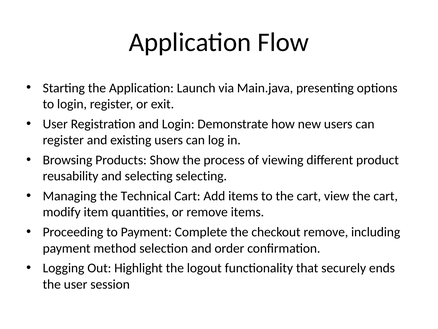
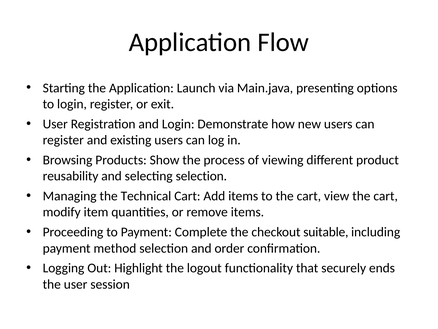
selecting selecting: selecting -> selection (201, 176)
checkout remove: remove -> suitable (326, 232)
